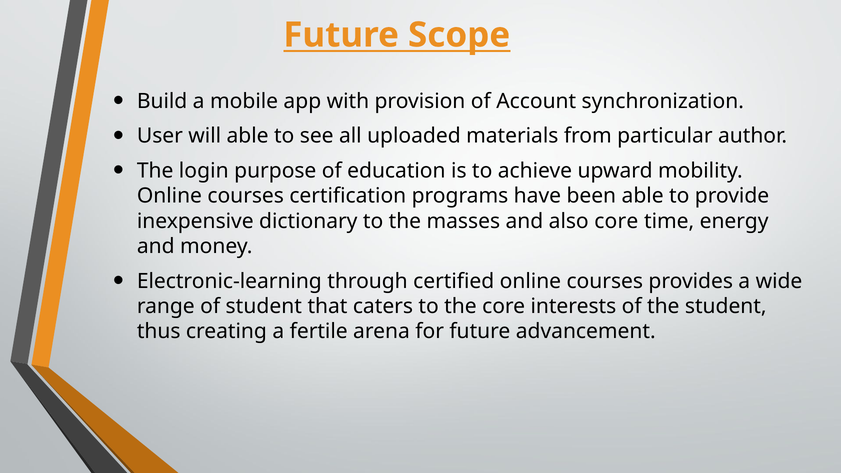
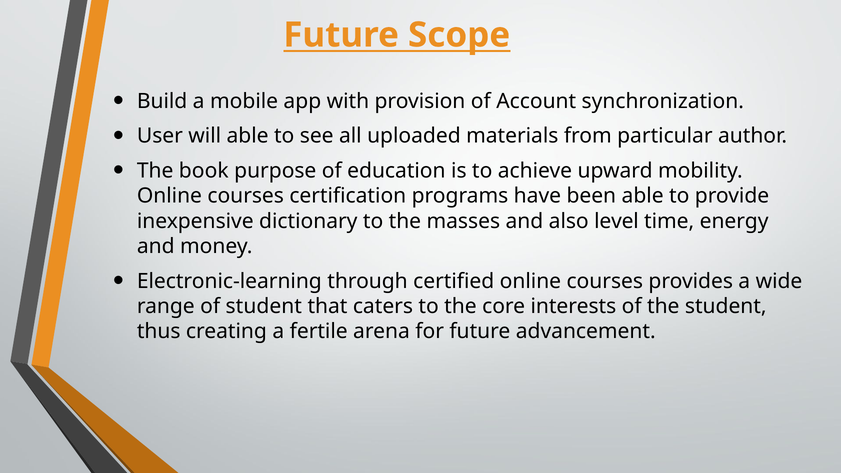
login: login -> book (204, 171)
also core: core -> level (616, 221)
